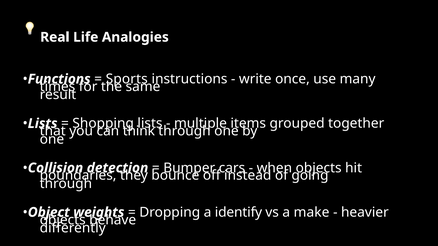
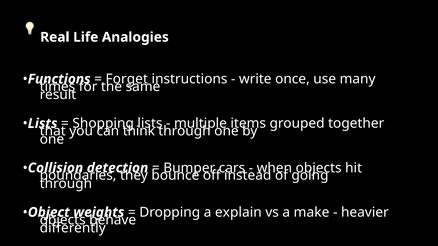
Sports: Sports -> Forget (127, 79)
identify: identify -> explain (238, 213)
